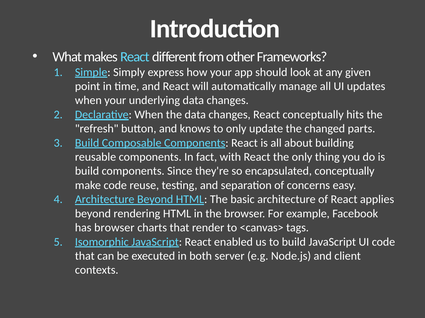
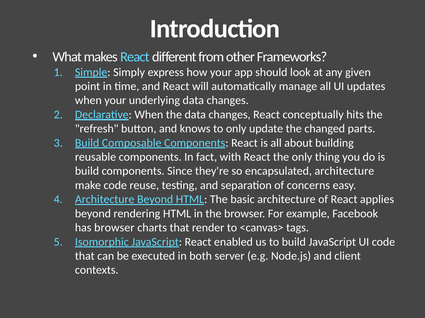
encapsulated conceptually: conceptually -> architecture (344, 172)
